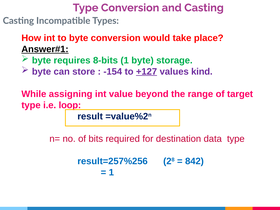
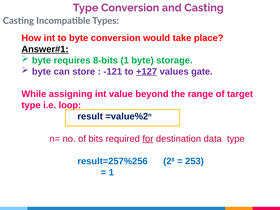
-154: -154 -> -121 (113, 72)
kind: kind -> gate (202, 72)
for underline: none -> present (148, 139)
842: 842 -> 253 (194, 161)
